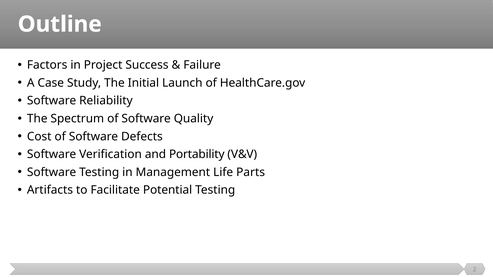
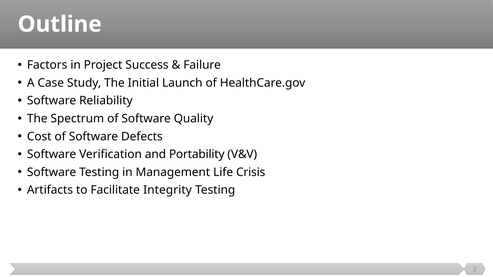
Parts: Parts -> Crisis (251, 172)
Potential: Potential -> Integrity (168, 190)
